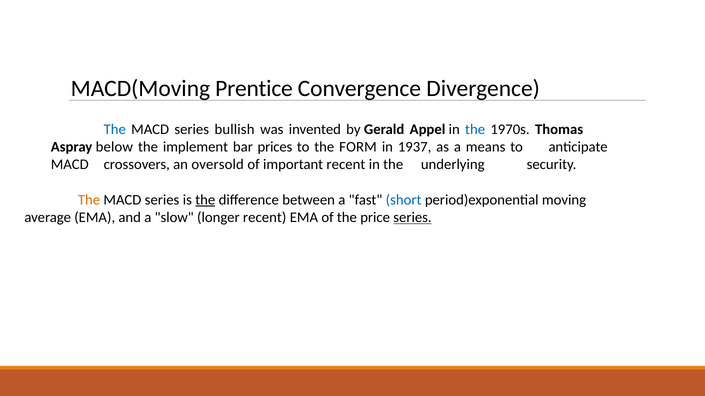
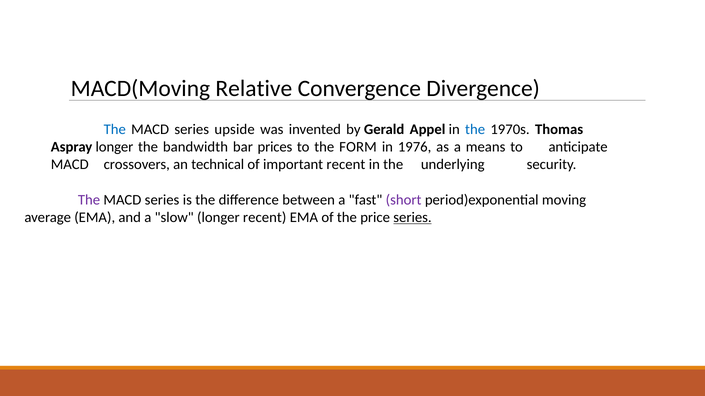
Prentice: Prentice -> Relative (254, 88)
bullish: bullish -> upside (235, 130)
Aspray below: below -> longer (114, 147)
implement: implement -> bandwidth (195, 147)
1937: 1937 -> 1976 (415, 147)
oversold: oversold -> technical (218, 165)
The colour: orange -> purple (89, 200)
the underline: present -> none (205, 200)
short colour: blue -> purple (404, 200)
